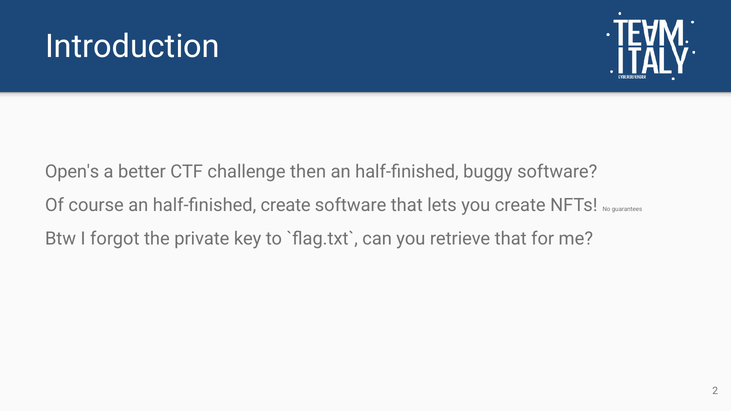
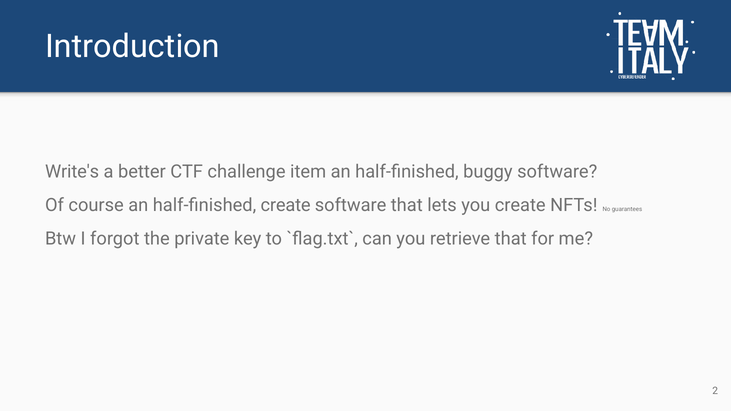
Open's: Open's -> Write's (72, 172)
then: then -> item (308, 172)
